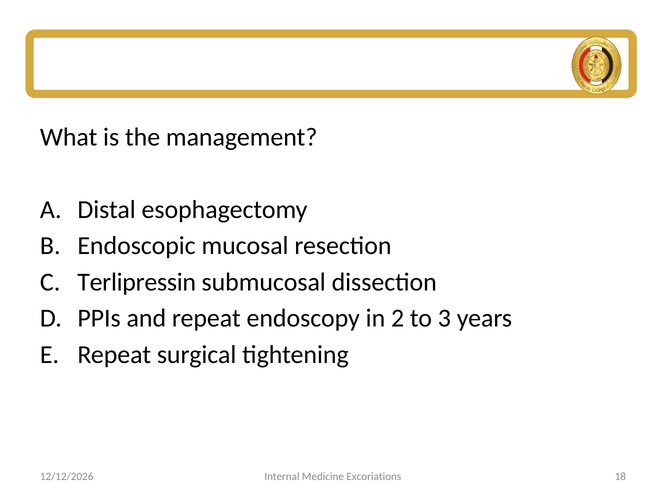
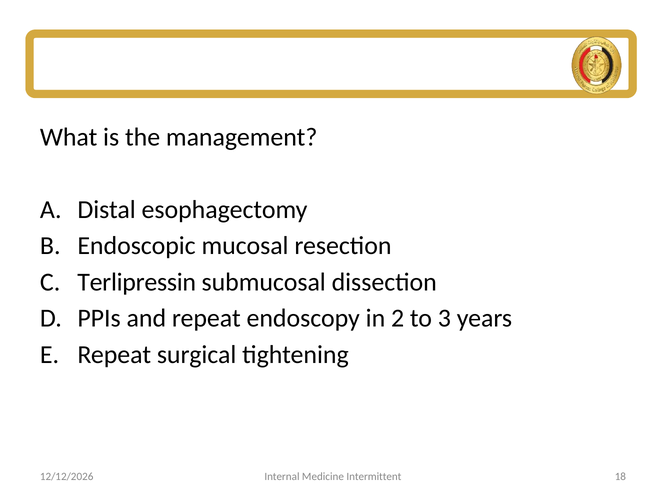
Excoriations: Excoriations -> Intermittent (374, 477)
